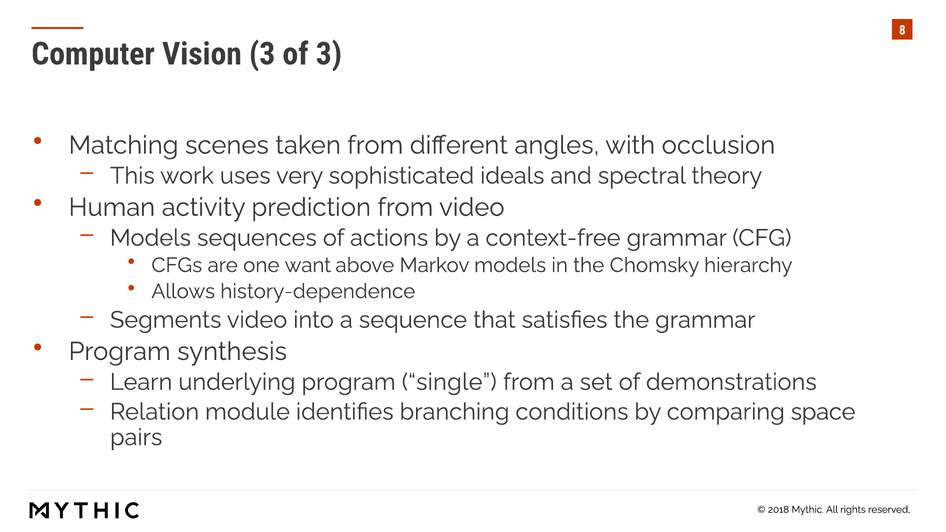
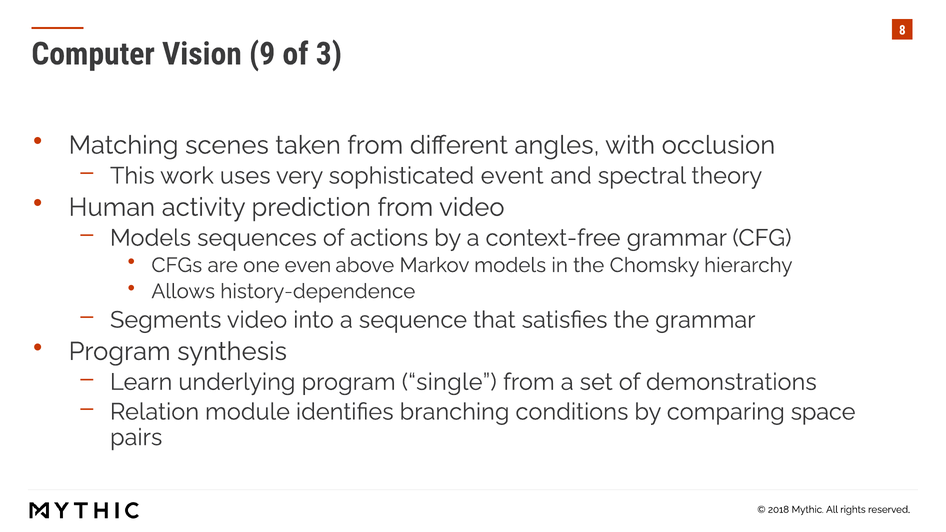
Vision 3: 3 -> 9 (262, 54)
ideals: ideals -> event (512, 176)
want: want -> even (308, 265)
